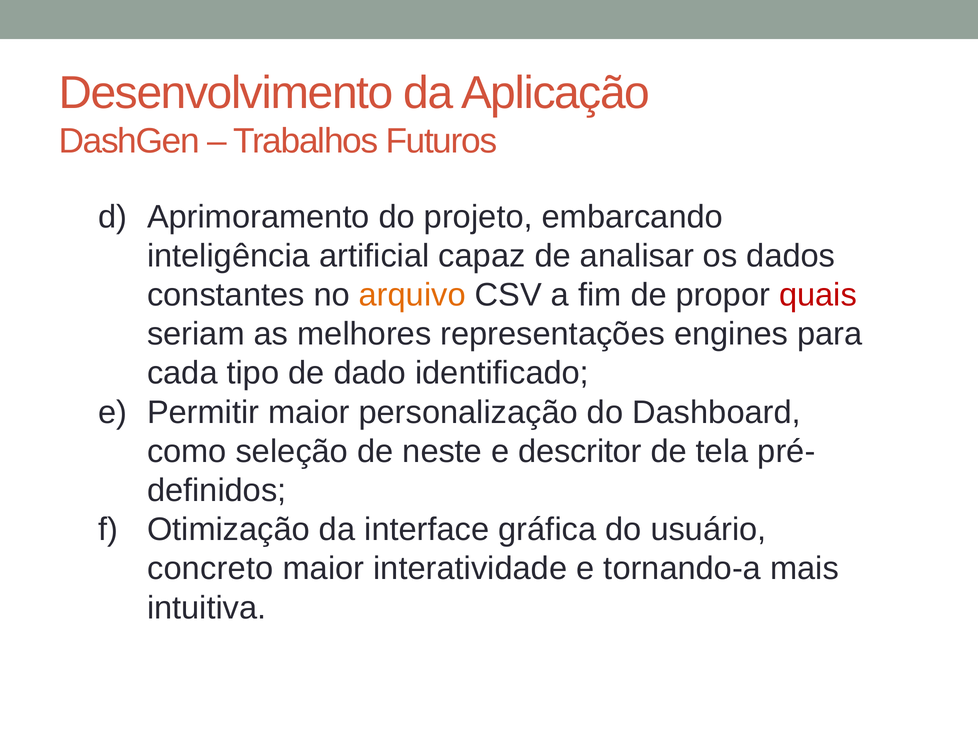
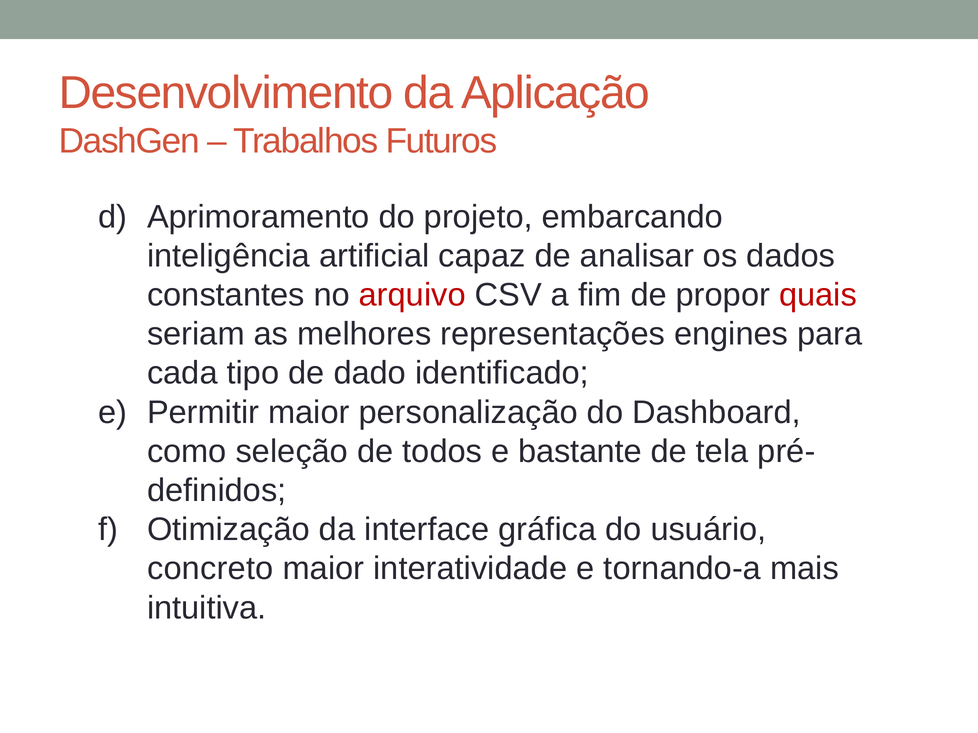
arquivo colour: orange -> red (412, 295)
neste: neste -> todos (442, 452)
descritor: descritor -> bastante (580, 452)
